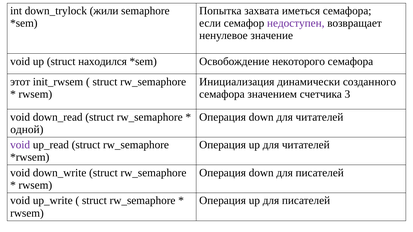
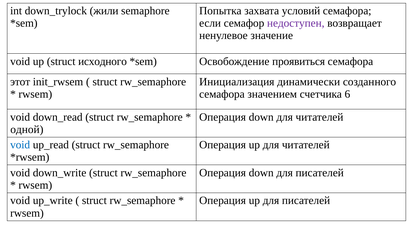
иметься: иметься -> условий (301, 11)
находился: находился -> исходного (103, 61)
некоторого: некоторого -> проявиться (299, 61)
3: 3 -> 6 (347, 94)
void colour: purple -> blue (20, 145)
